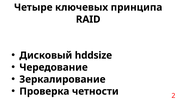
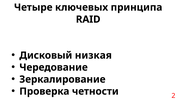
hddsize: hddsize -> низкая (93, 55)
